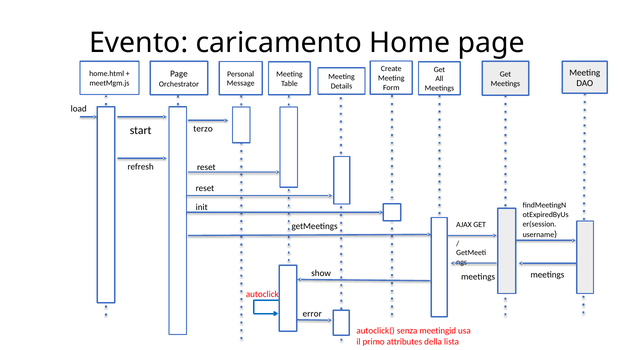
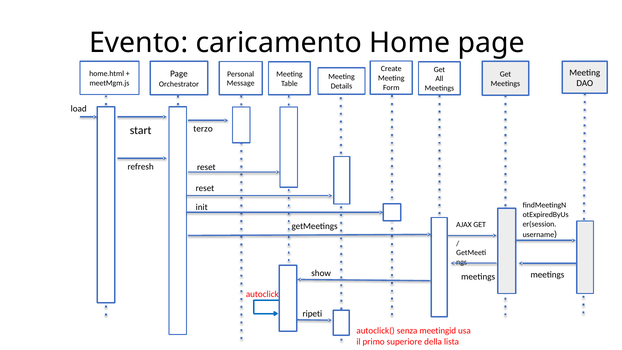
error: error -> ripeti (312, 313)
attributes: attributes -> superiore (404, 342)
